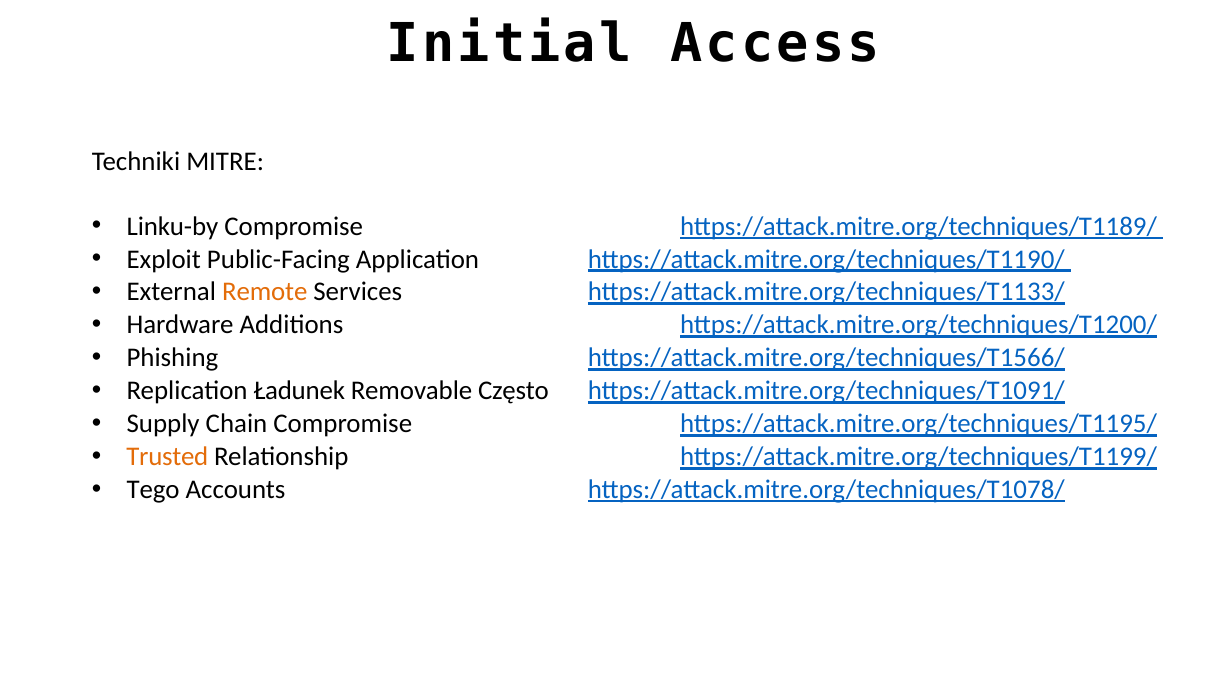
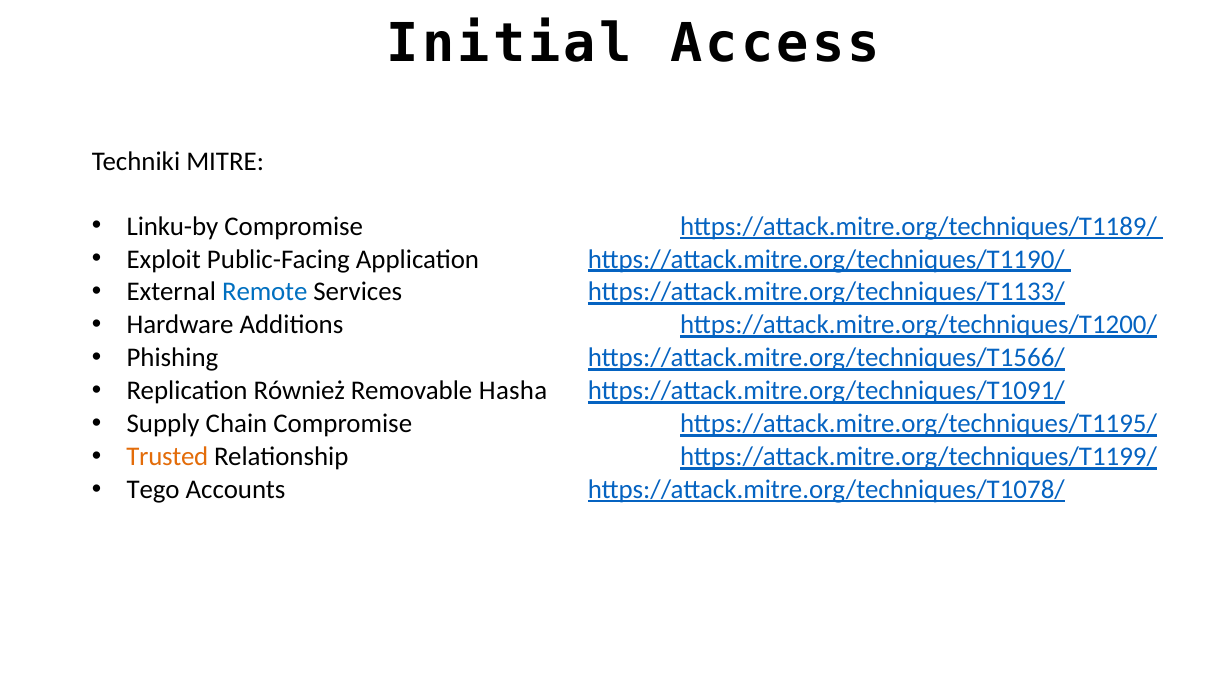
Remote colour: orange -> blue (265, 292)
Ładunek: Ładunek -> Również (299, 391)
Często: Często -> Hasha (513, 391)
